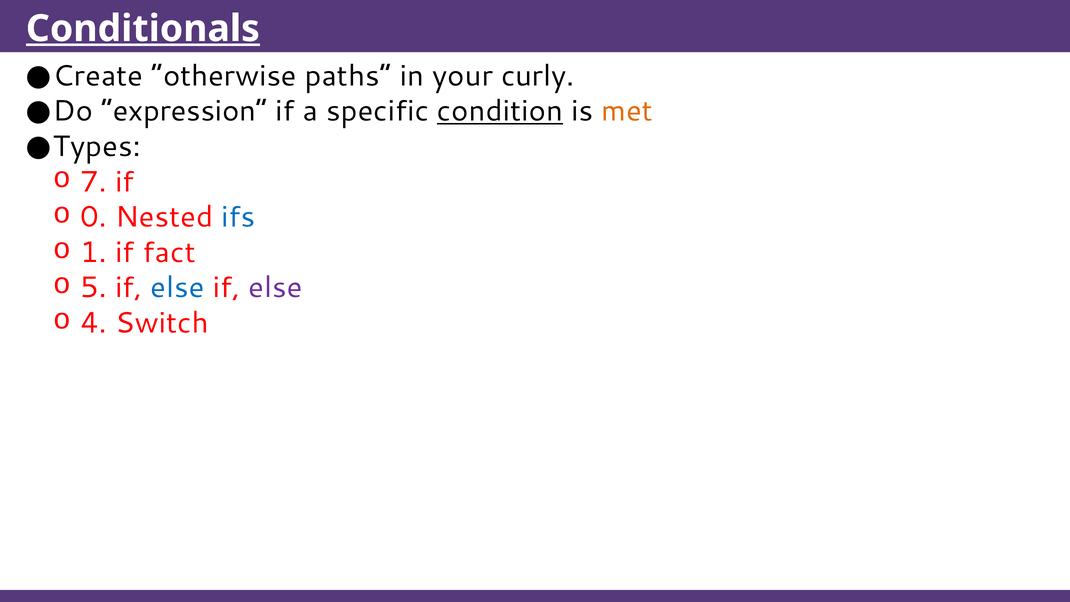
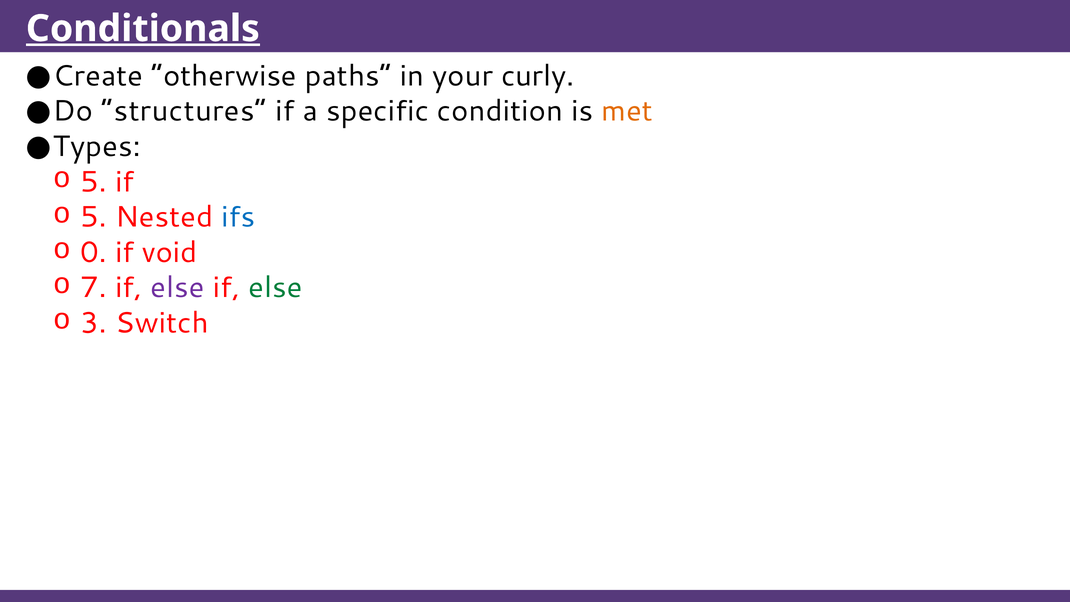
expression: expression -> structures (184, 111)
condition underline: present -> none (500, 111)
7: 7 -> 5 (94, 182)
0: 0 -> 5 (94, 217)
1: 1 -> 0 (94, 252)
fact: fact -> void (170, 252)
5: 5 -> 7 (94, 288)
else colour: blue -> purple (178, 288)
else colour: purple -> green (275, 288)
4: 4 -> 3 (94, 323)
